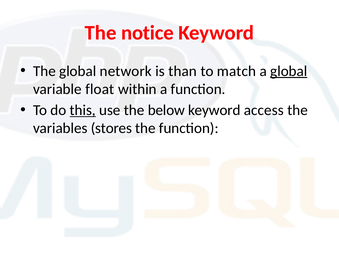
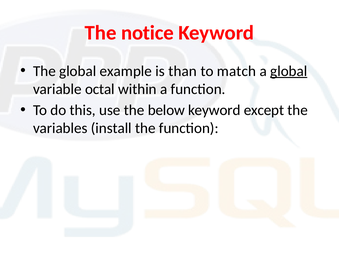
network: network -> example (126, 71)
float: float -> octal (100, 89)
this underline: present -> none (83, 110)
access: access -> except (264, 110)
stores: stores -> install (111, 128)
